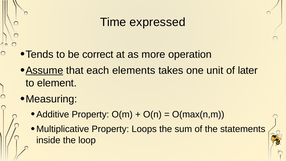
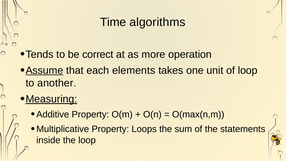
expressed: expressed -> algorithms (158, 22)
of later: later -> loop (248, 70)
element: element -> another (57, 83)
Measuring underline: none -> present (51, 99)
